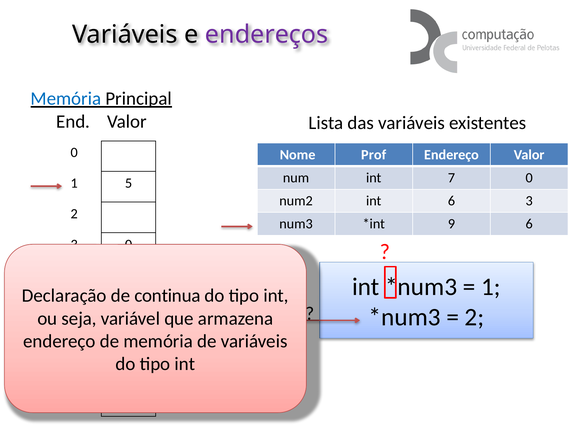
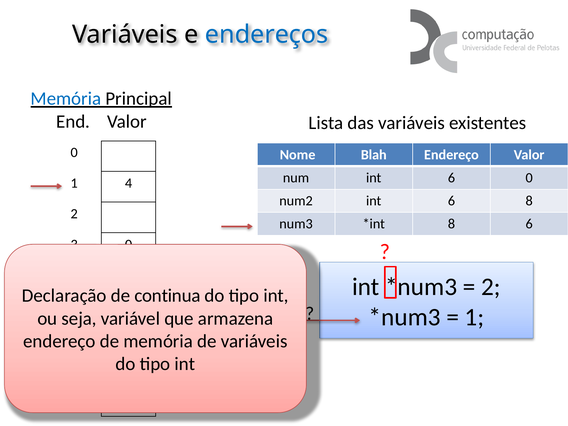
endereços colour: purple -> blue (267, 34)
Prof: Prof -> Blah (374, 155)
num int 7: 7 -> 6 (451, 178)
1 5: 5 -> 4 (129, 183)
6 3: 3 -> 8 (529, 201)
9: 9 -> 8 (451, 224)
1: 1 -> 2 (491, 287)
2: 2 -> 1 (474, 317)
